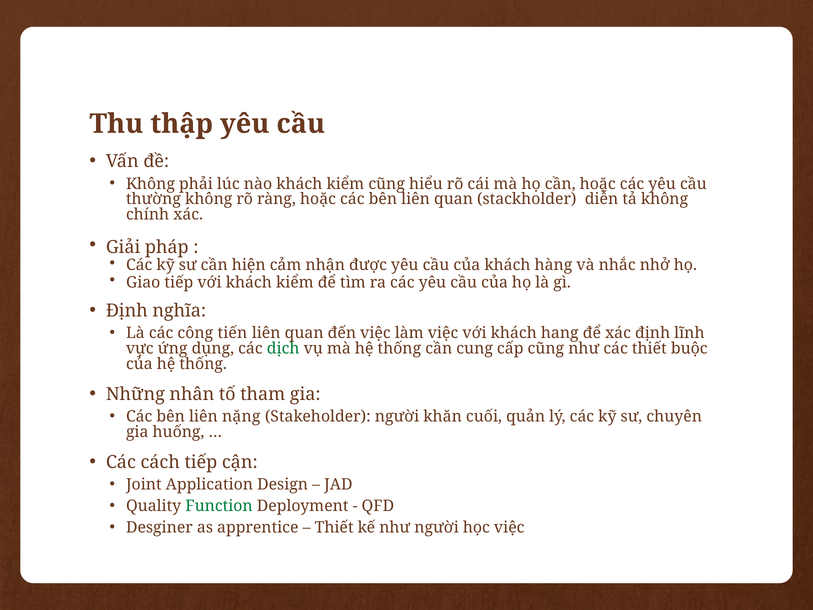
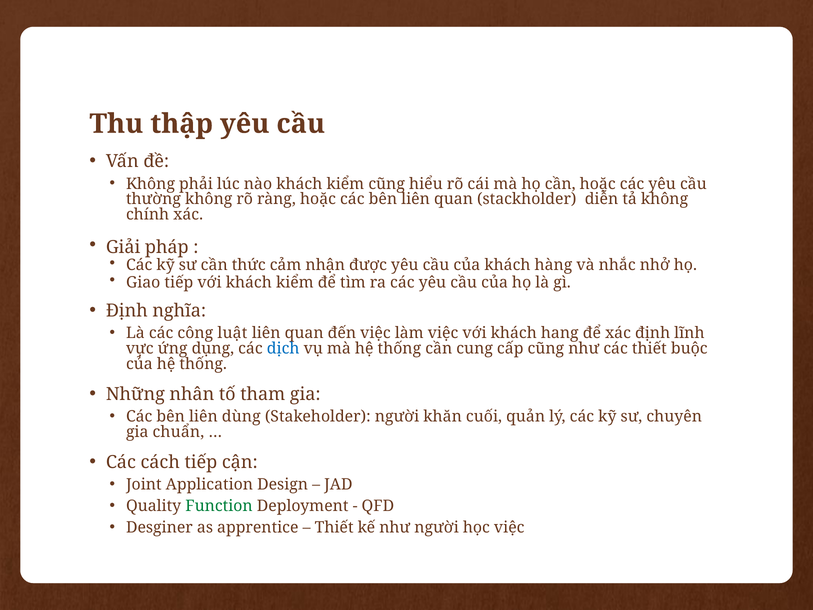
hiện: hiện -> thức (249, 265)
tiến: tiến -> luật (232, 333)
dịch colour: green -> blue (283, 348)
nặng: nặng -> dùng (241, 416)
huống: huống -> chuẩn (178, 432)
